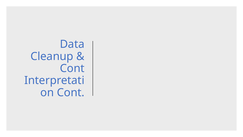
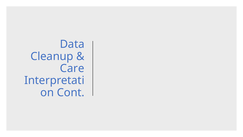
Cont: Cont -> Care (72, 68)
